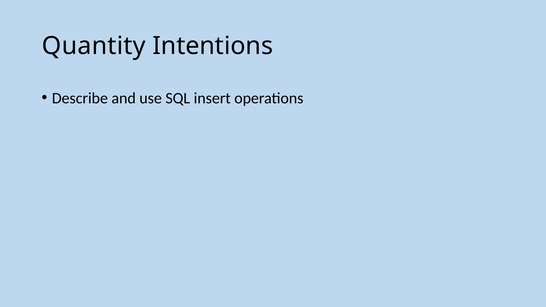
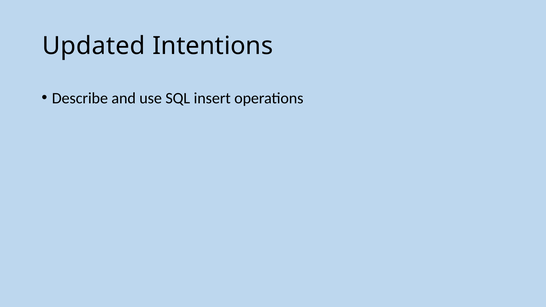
Quantity: Quantity -> Updated (94, 46)
